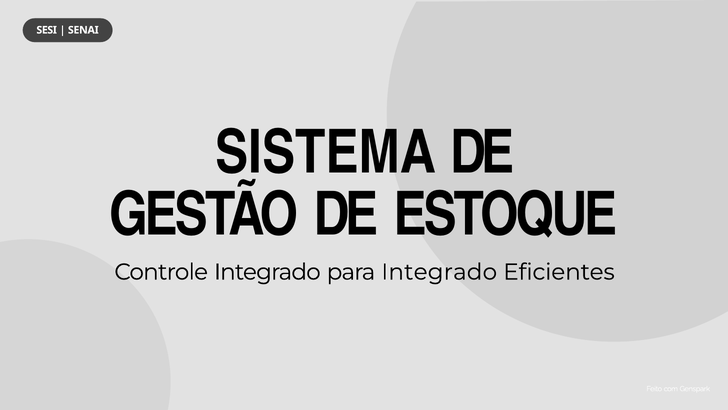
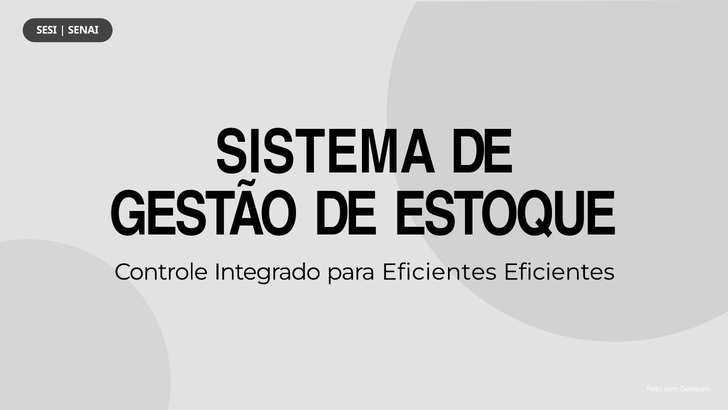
para Integrado: Integrado -> Eficientes (439, 272)
